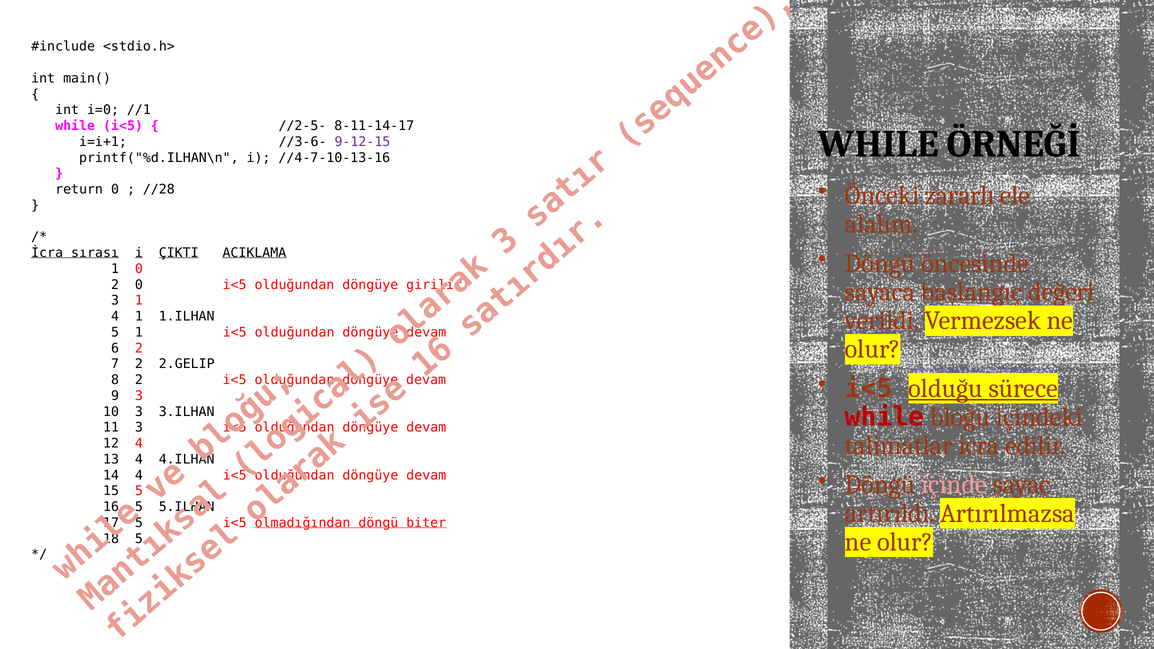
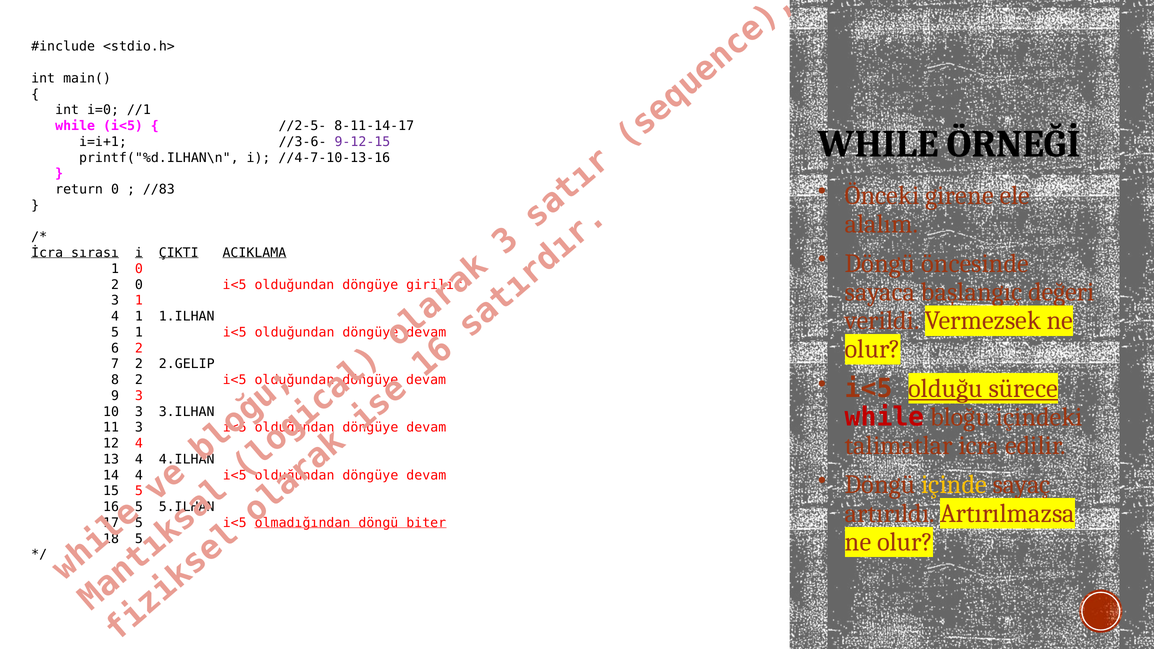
zararlı: zararlı -> girene (959, 195)
//28: //28 -> //83 (159, 189)
içinde colour: pink -> yellow (954, 485)
